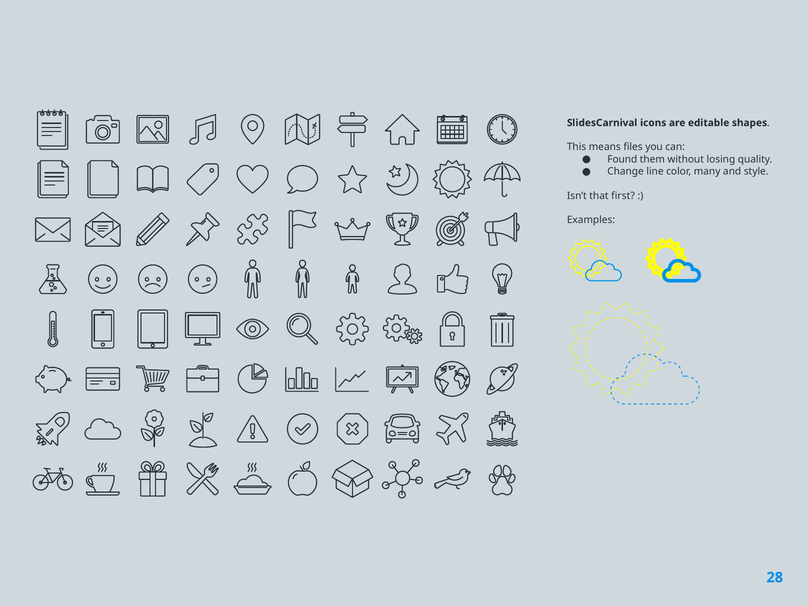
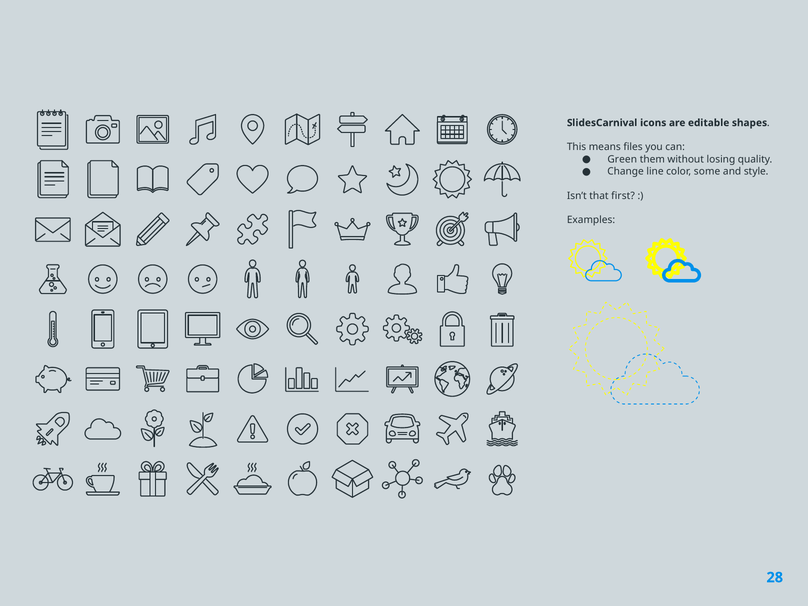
Found: Found -> Green (622, 159)
many: many -> some (707, 171)
